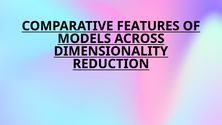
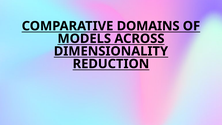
FEATURES: FEATURES -> DOMAINS (148, 26)
